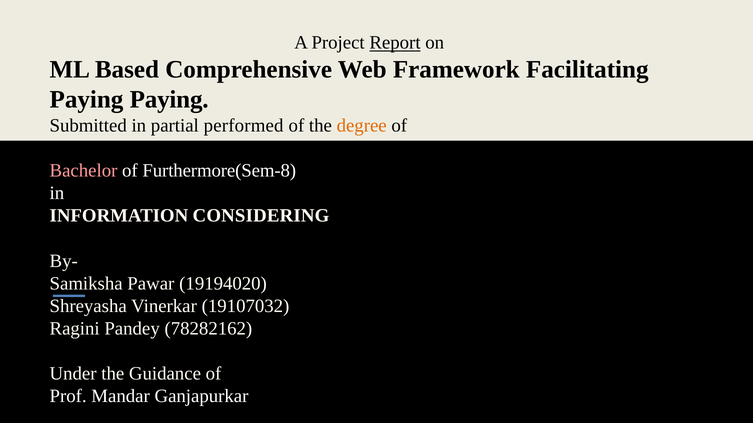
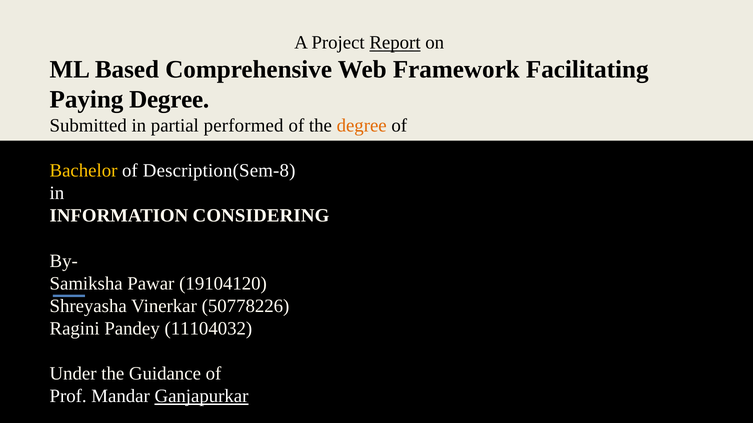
Paying Paying: Paying -> Degree (169, 100)
Bachelor colour: pink -> yellow (84, 171)
Furthermore(Sem-8: Furthermore(Sem-8 -> Description(Sem-8 (219, 171)
19194020: 19194020 -> 19104120 (223, 284)
19107032: 19107032 -> 50778226 (246, 306)
78282162: 78282162 -> 11104032 (208, 329)
Ganjapurkar underline: none -> present (201, 397)
